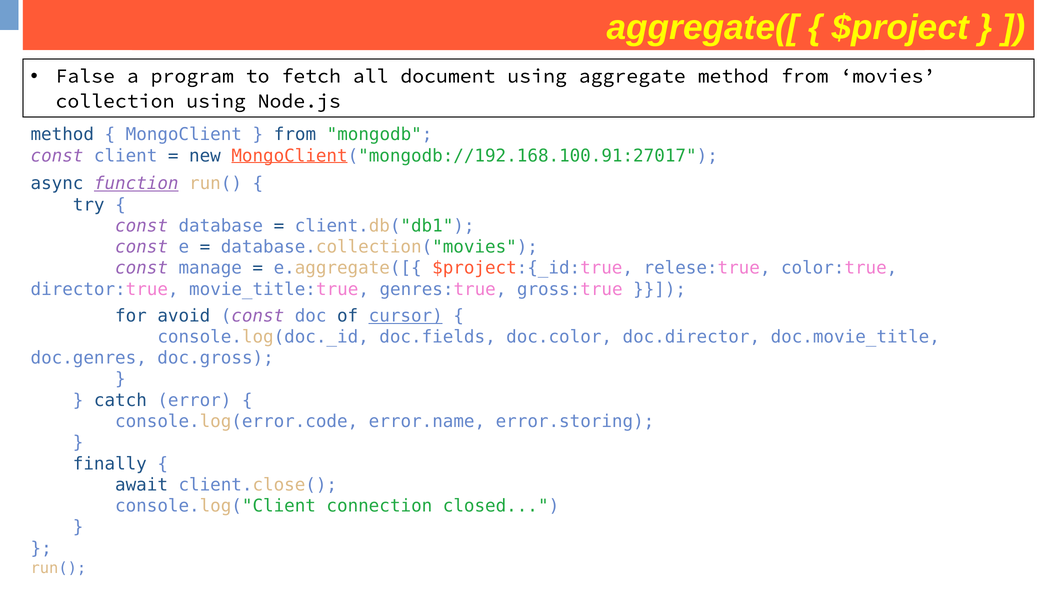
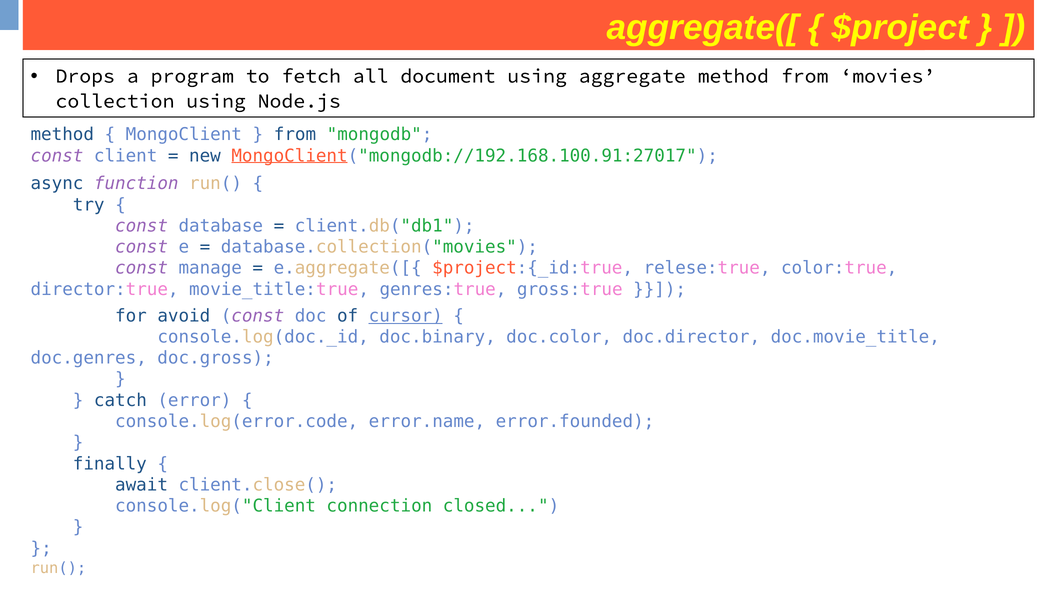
False: False -> Drops (85, 76)
function underline: present -> none (136, 183)
doc.fields: doc.fields -> doc.binary (438, 337)
error.storing: error.storing -> error.founded (575, 421)
